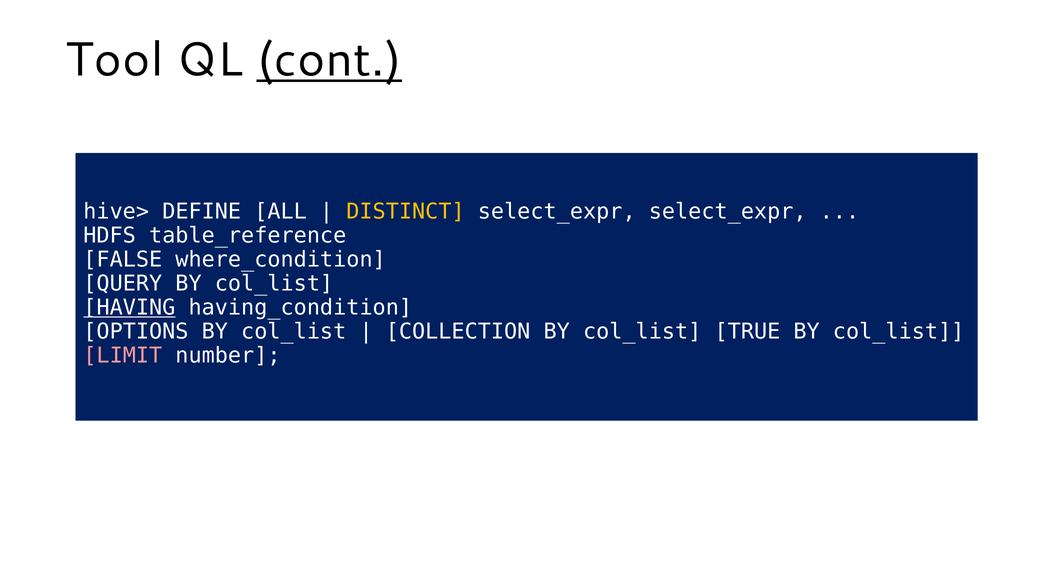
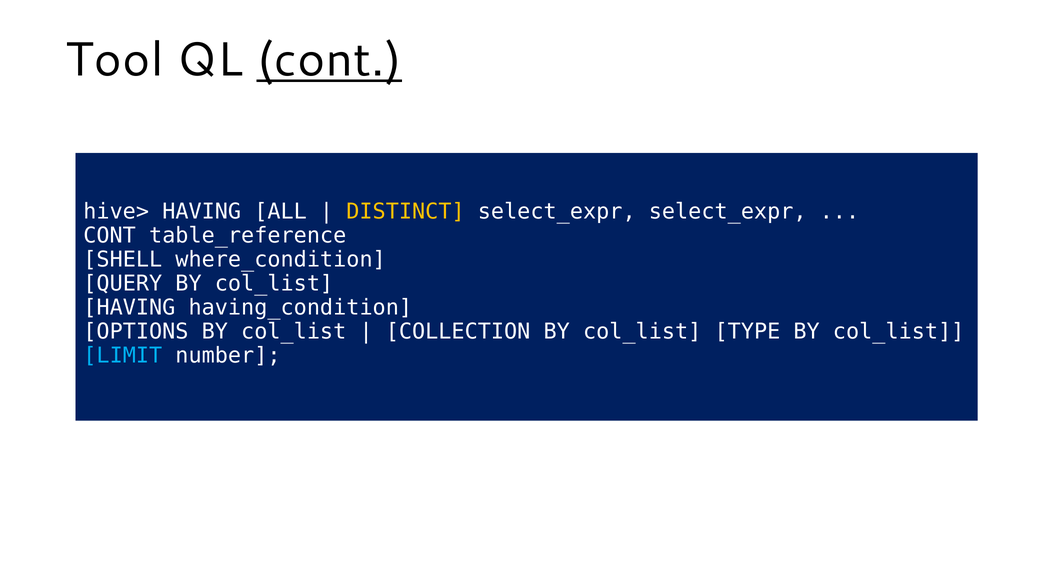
hive> DEFINE: DEFINE -> HAVING (202, 212)
HDFS: HDFS -> CONT (110, 236)
FALSE: FALSE -> SHELL (123, 260)
HAVING underline: present -> none (129, 308)
TRUE: TRUE -> TYPE (747, 332)
LIMIT colour: pink -> light blue (123, 356)
